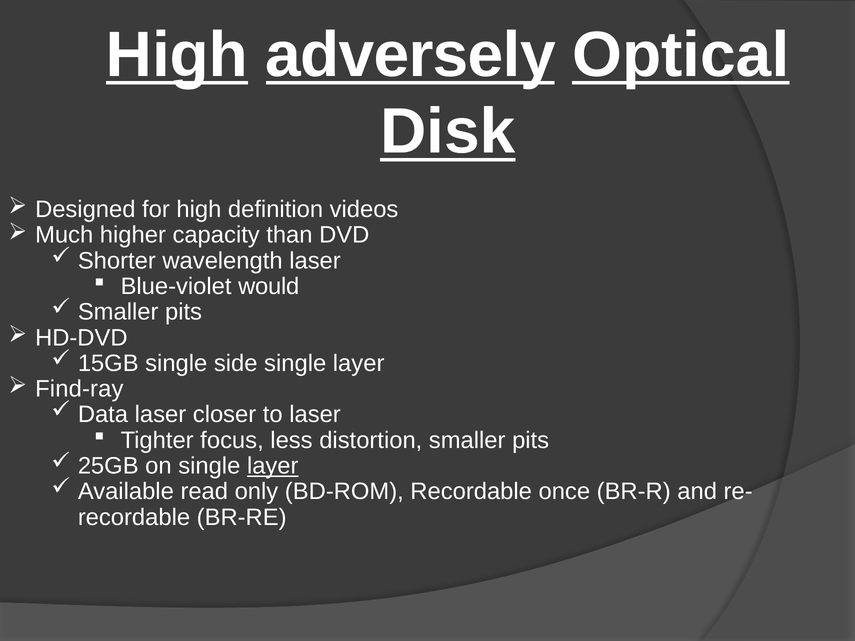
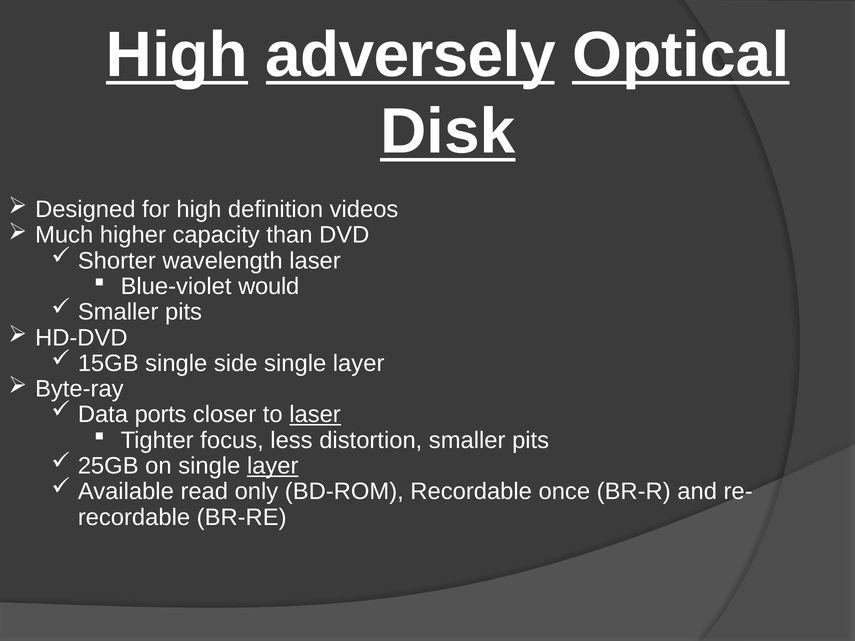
Find-ray: Find-ray -> Byte-ray (79, 389)
Data laser: laser -> ports (161, 415)
laser underline: none -> present (315, 415)
